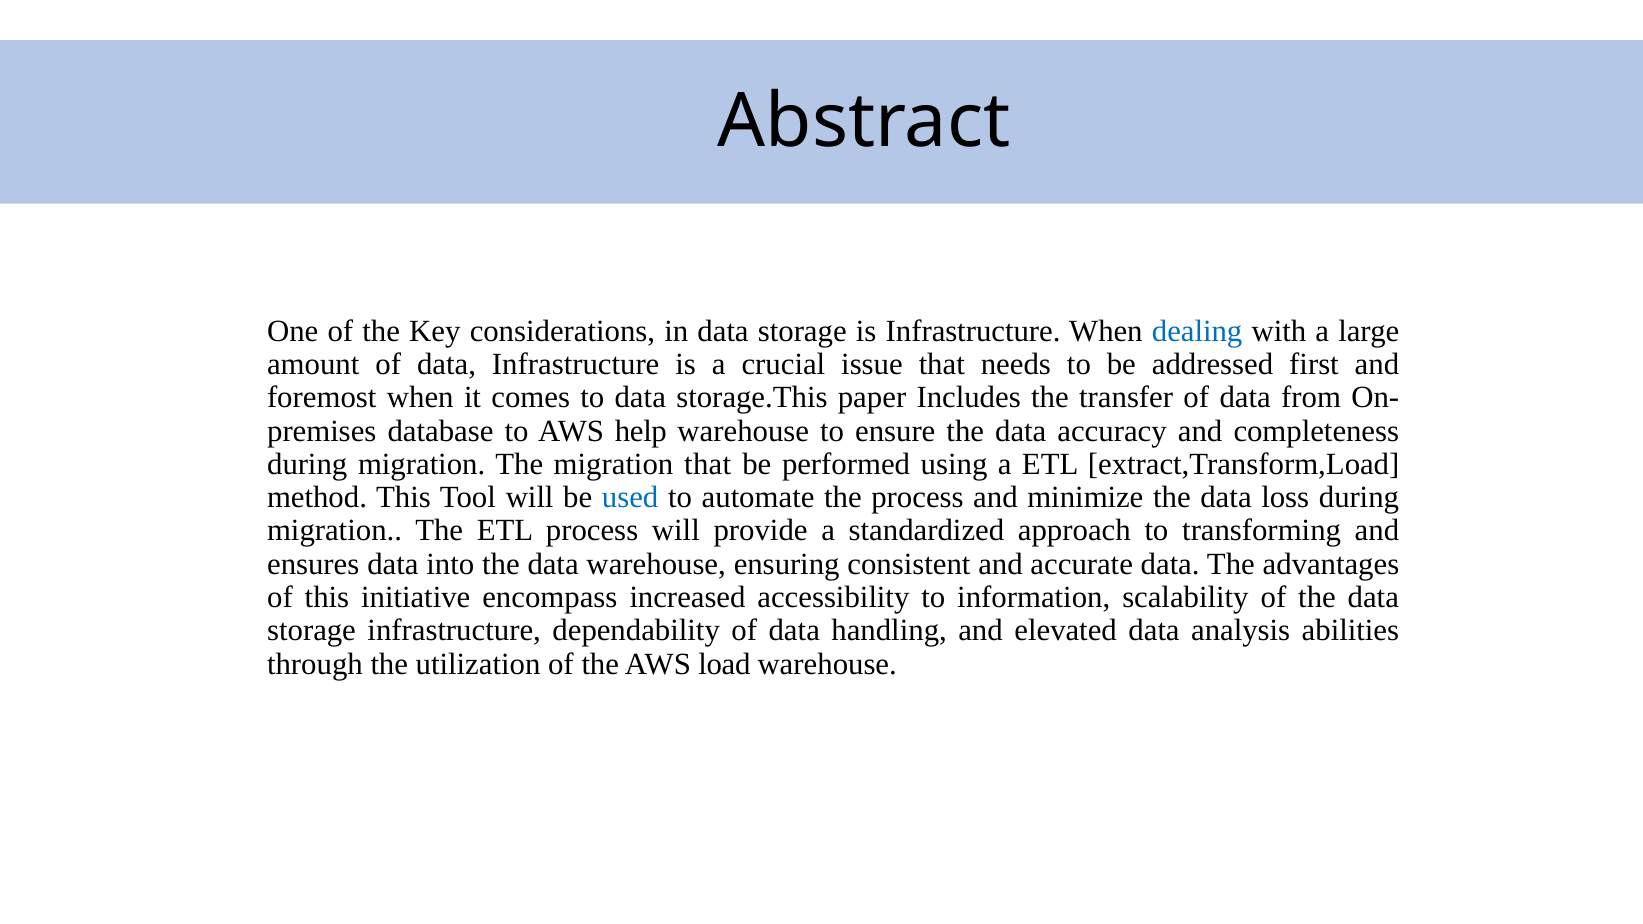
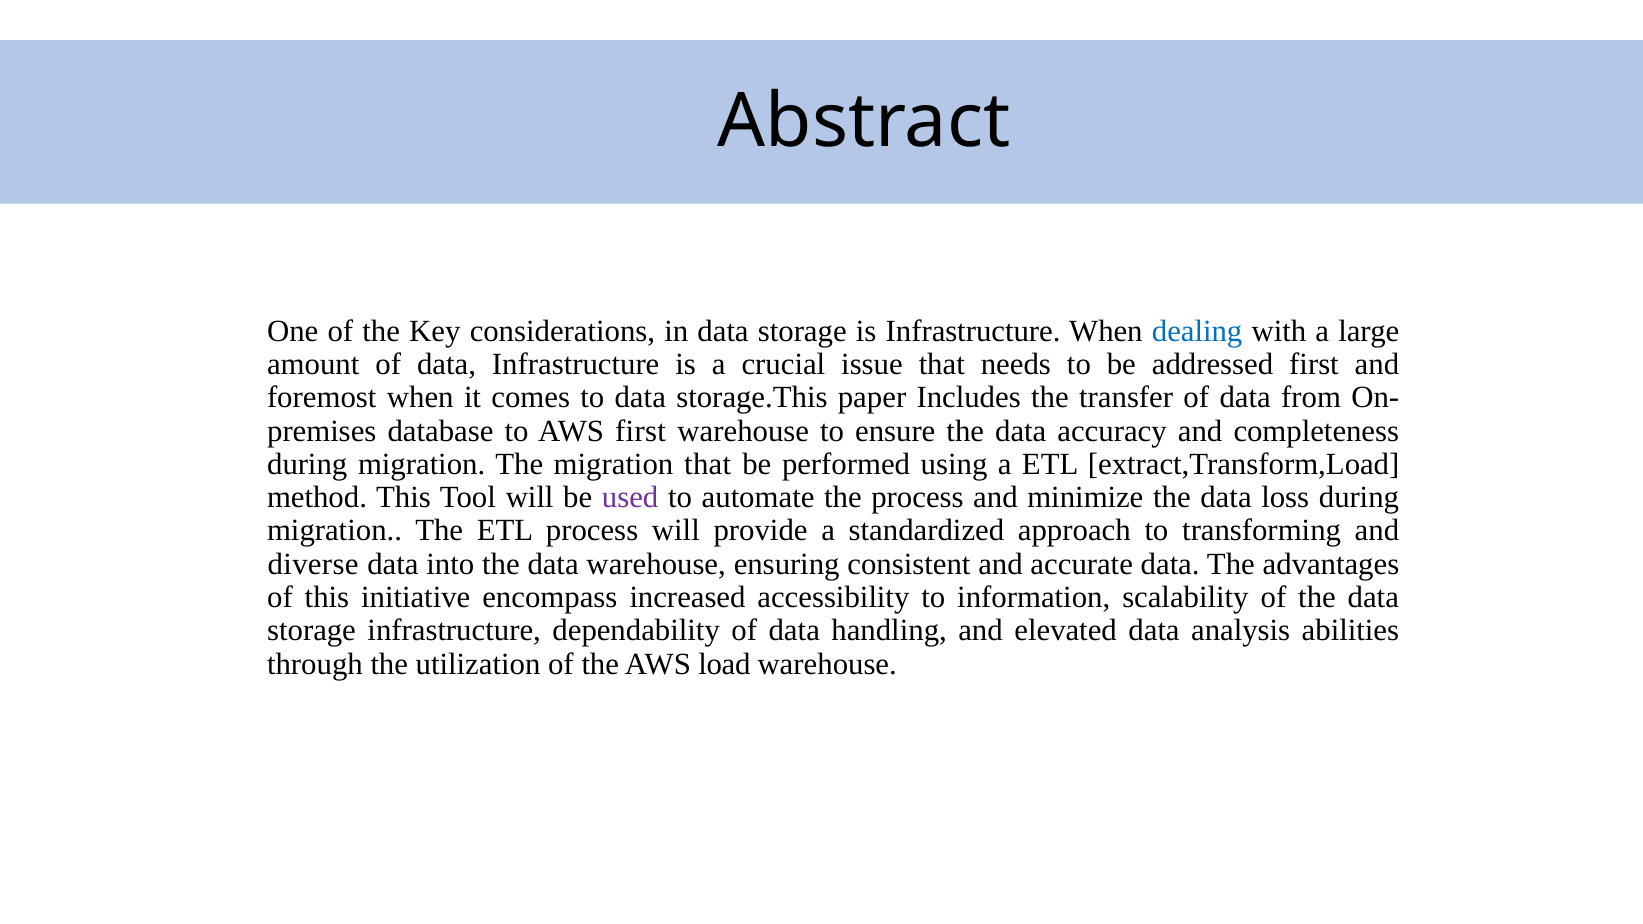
AWS help: help -> first (641, 431)
used colour: blue -> purple (630, 498)
ensures: ensures -> diverse (313, 564)
